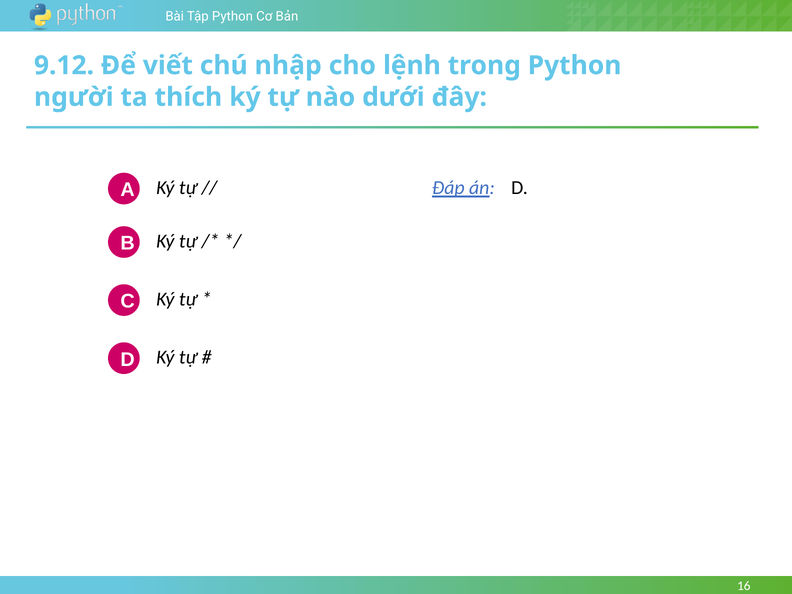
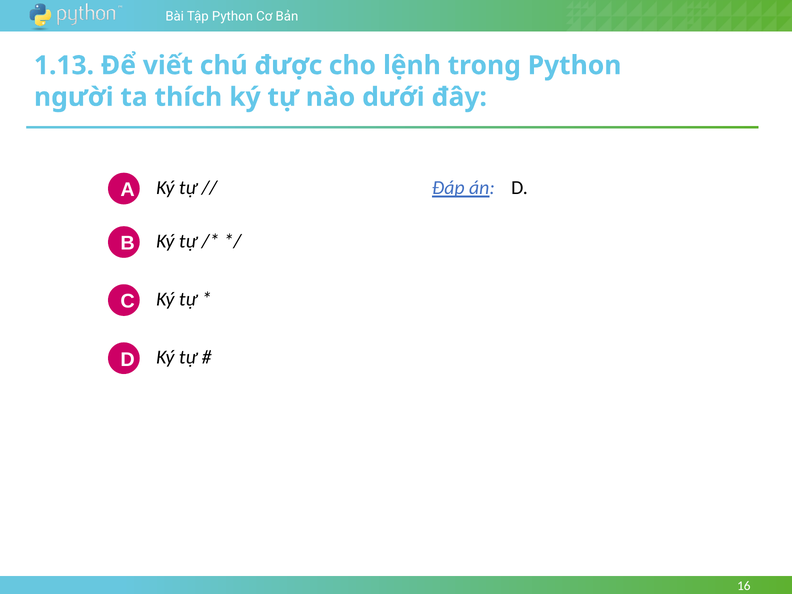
9.12: 9.12 -> 1.13 (64, 65)
nhập: nhập -> được (288, 65)
